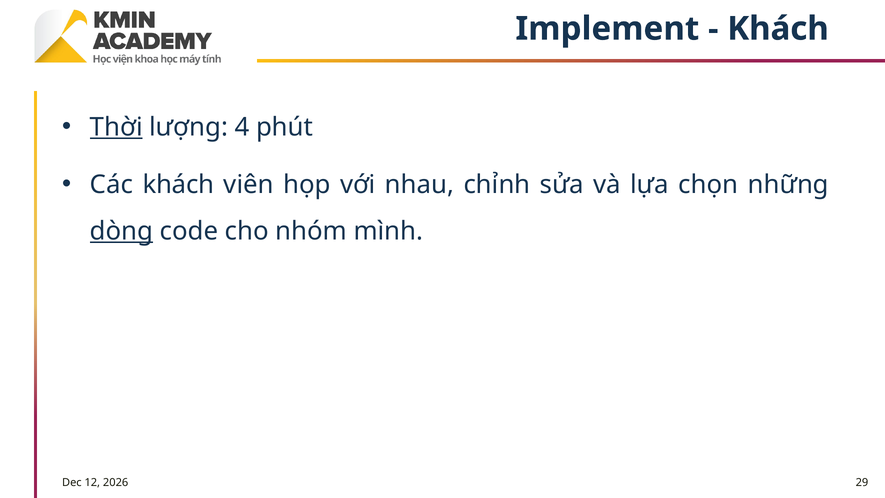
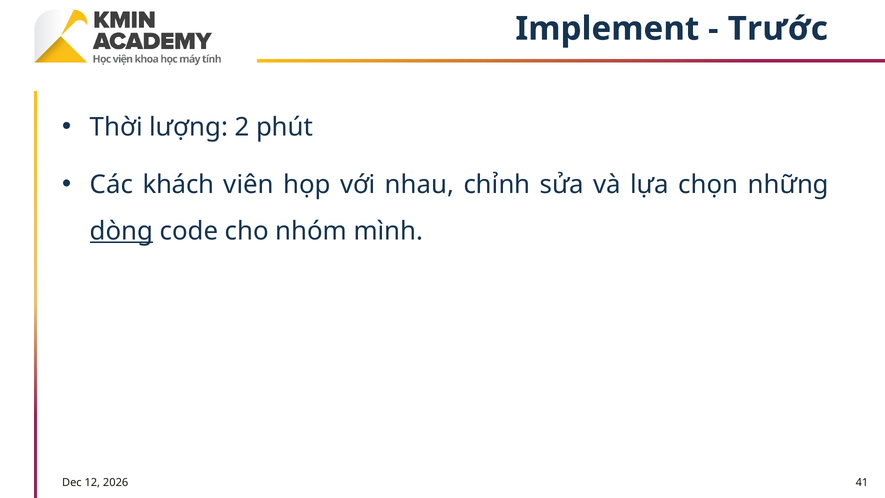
Khách: Khách -> Trước (778, 29)
Thời underline: present -> none (116, 127)
4: 4 -> 2 (242, 127)
29: 29 -> 41 (862, 483)
